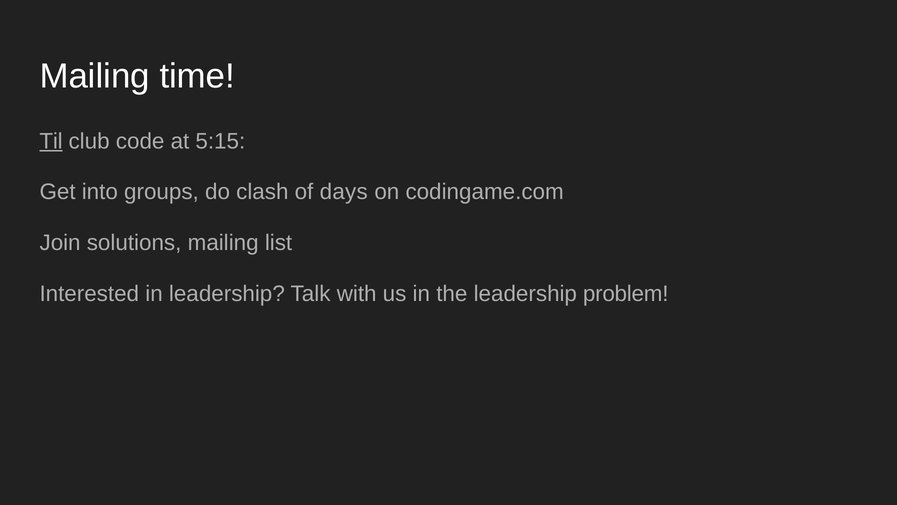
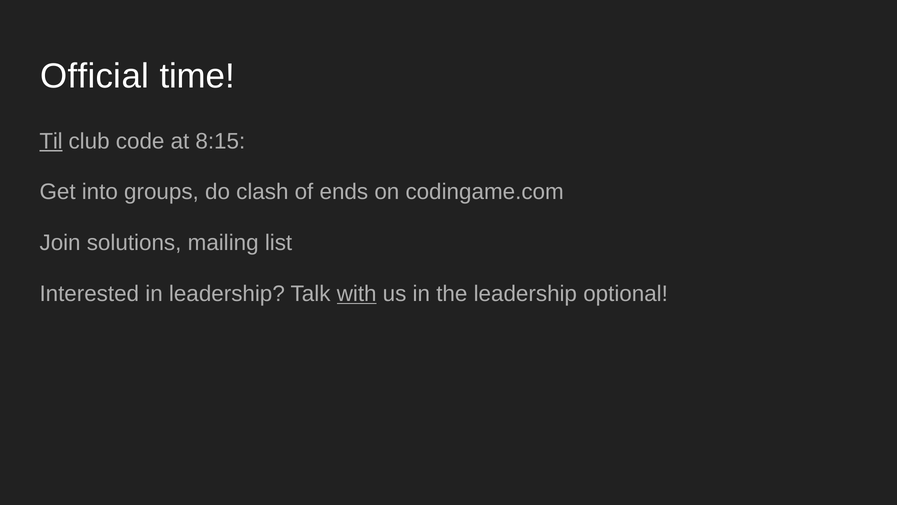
Mailing: Mailing -> Official (95, 76)
5:15: 5:15 -> 8:15 (220, 141)
days: days -> ends (344, 192)
with underline: none -> present (357, 294)
problem: problem -> optional (626, 294)
